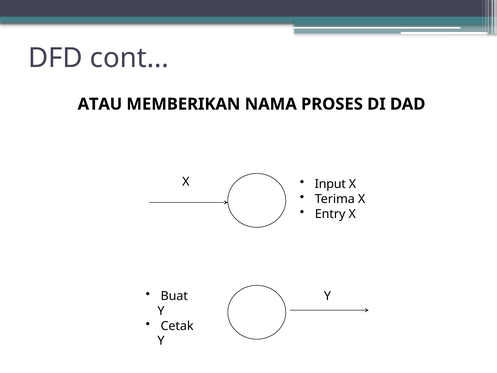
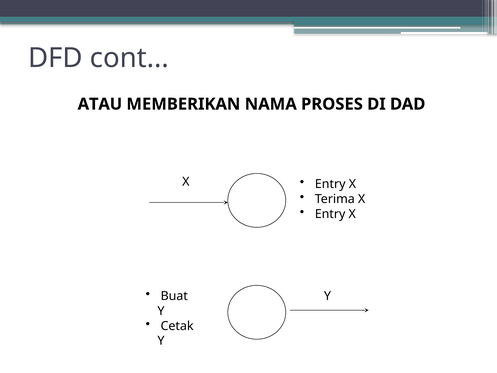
Input: Input -> Entry (330, 184)
